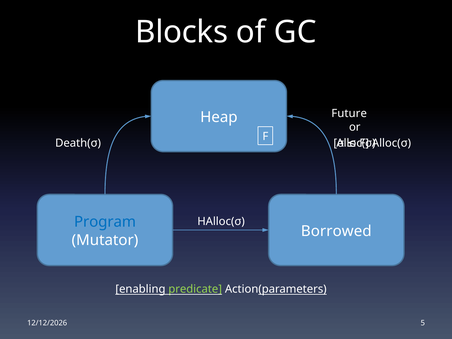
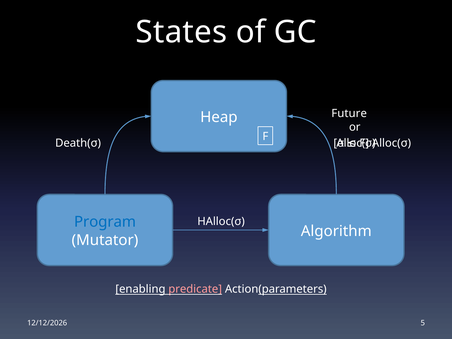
Blocks: Blocks -> States (181, 32)
Borrowed: Borrowed -> Algorithm (336, 231)
predicate colour: light green -> pink (195, 289)
